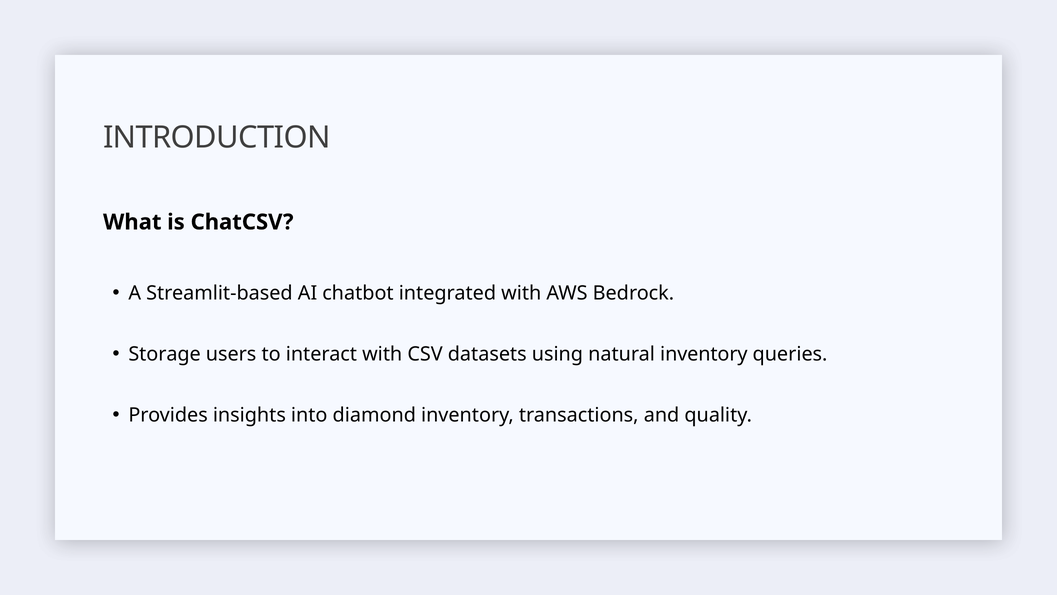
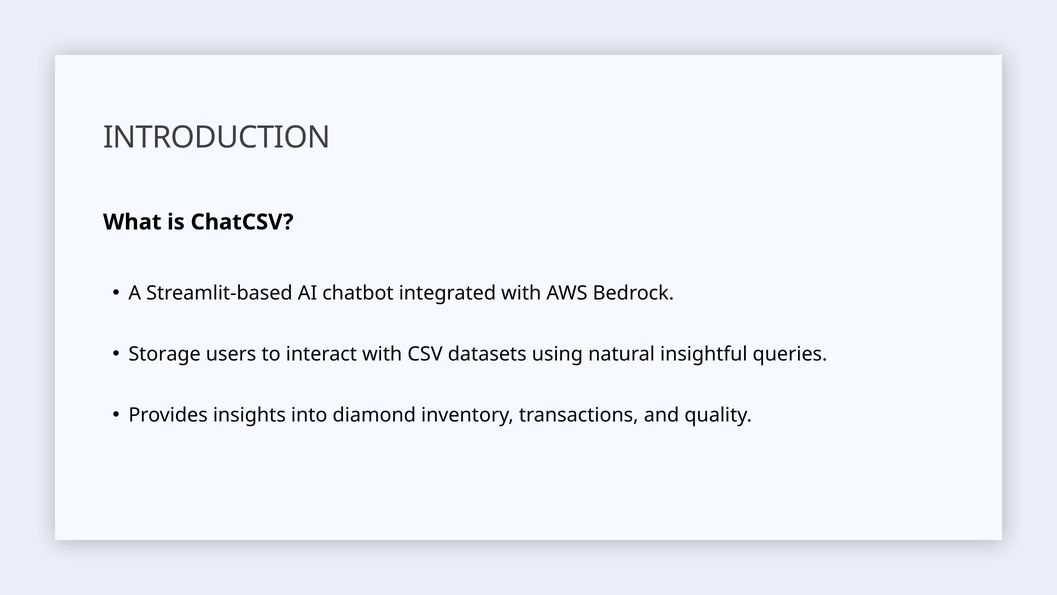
natural inventory: inventory -> insightful (704, 354)
